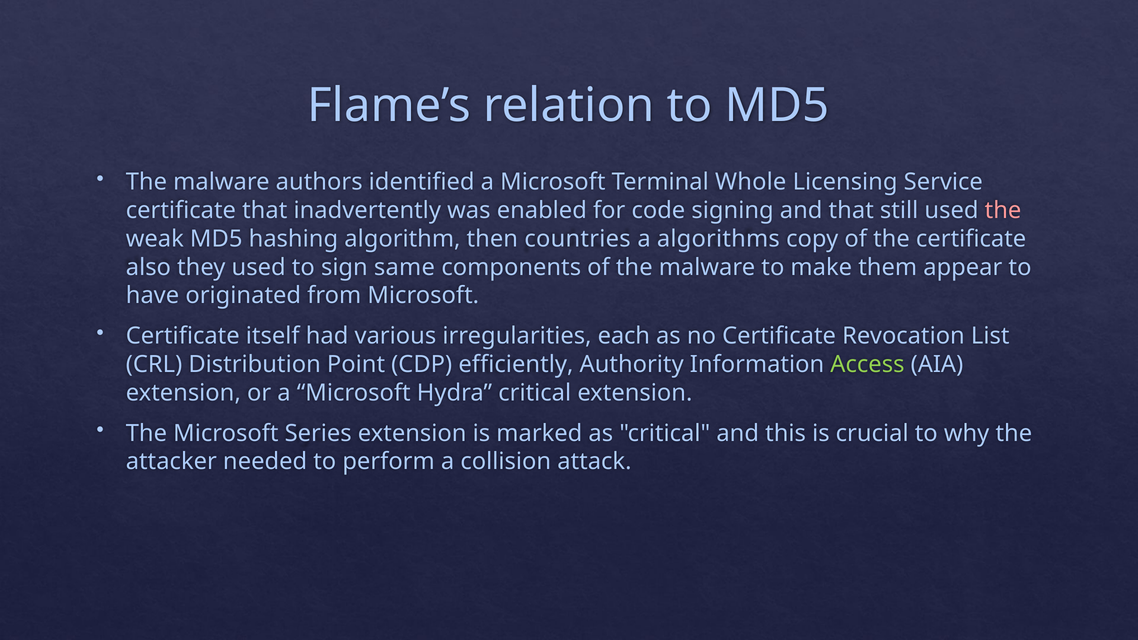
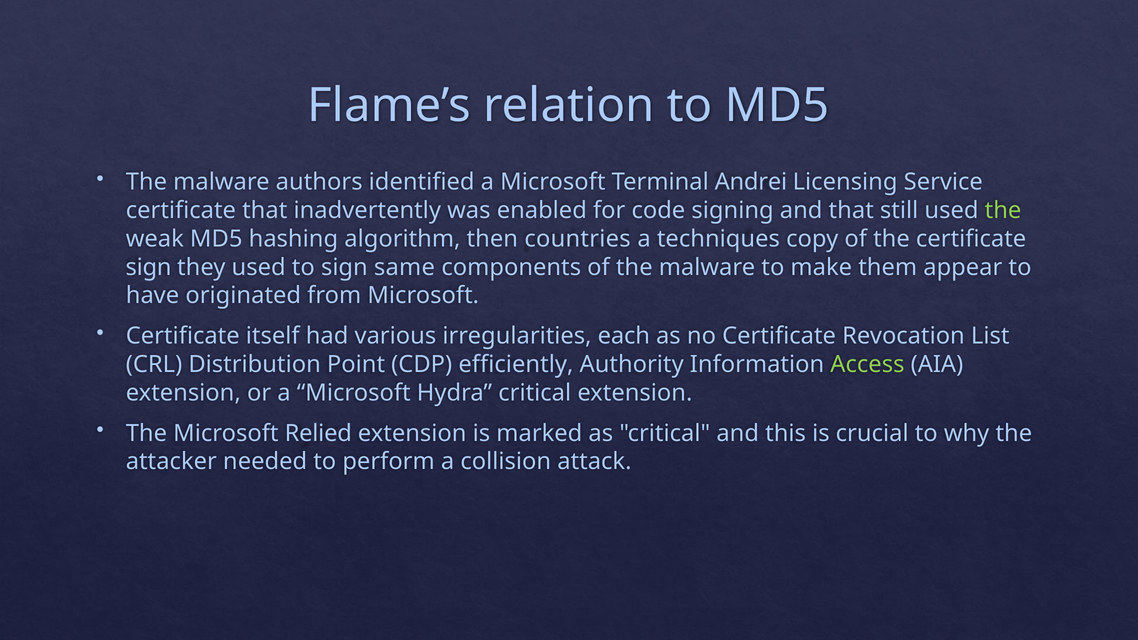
Whole: Whole -> Andrei (751, 182)
the colour: pink -> light green (1003, 210)
algorithms: algorithms -> techniques (718, 239)
also: also -> sign (149, 267)
Series: Series -> Relied (318, 433)
